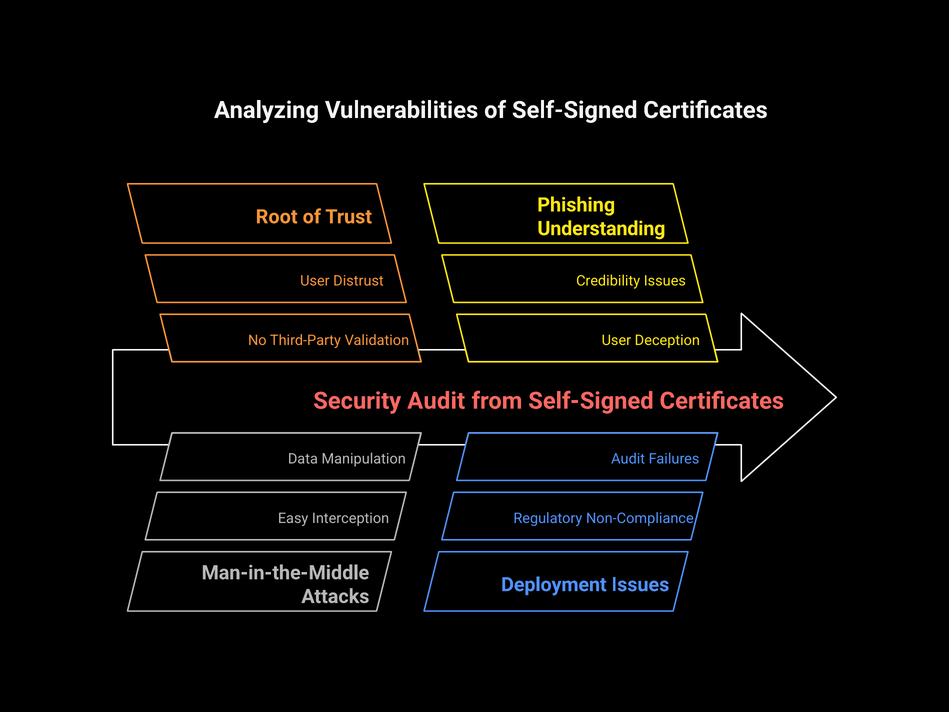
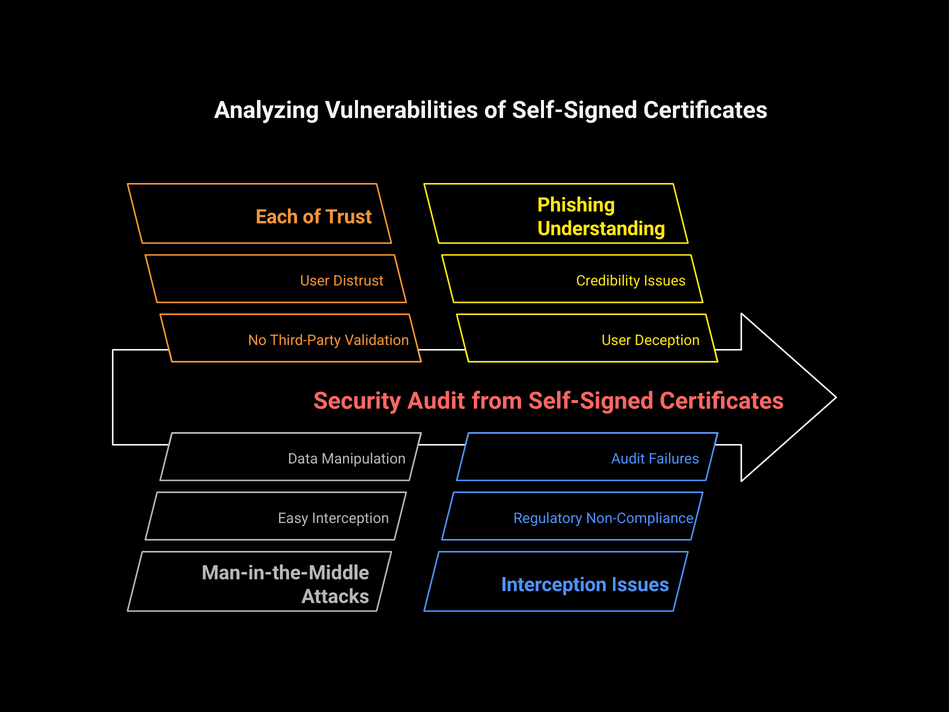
Root: Root -> Each (277, 217)
Deployment: Deployment -> Interception (554, 584)
